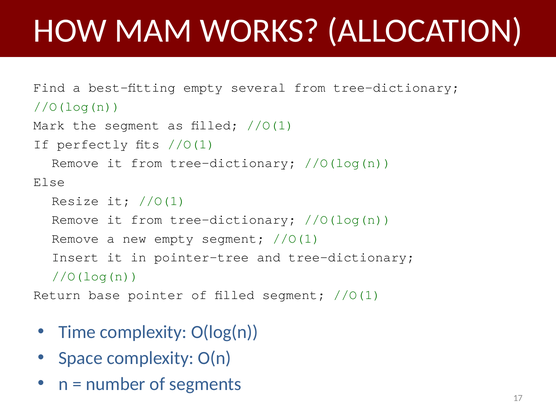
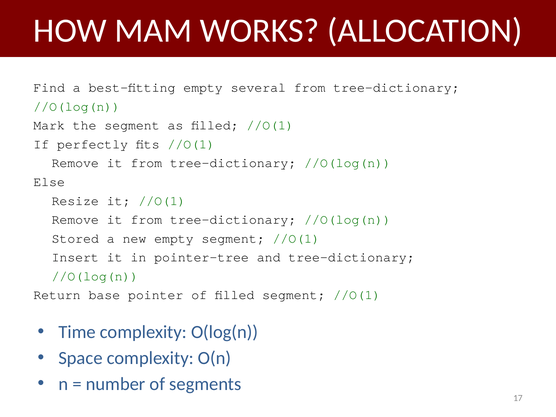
Remove: Remove -> Stored (75, 238)
